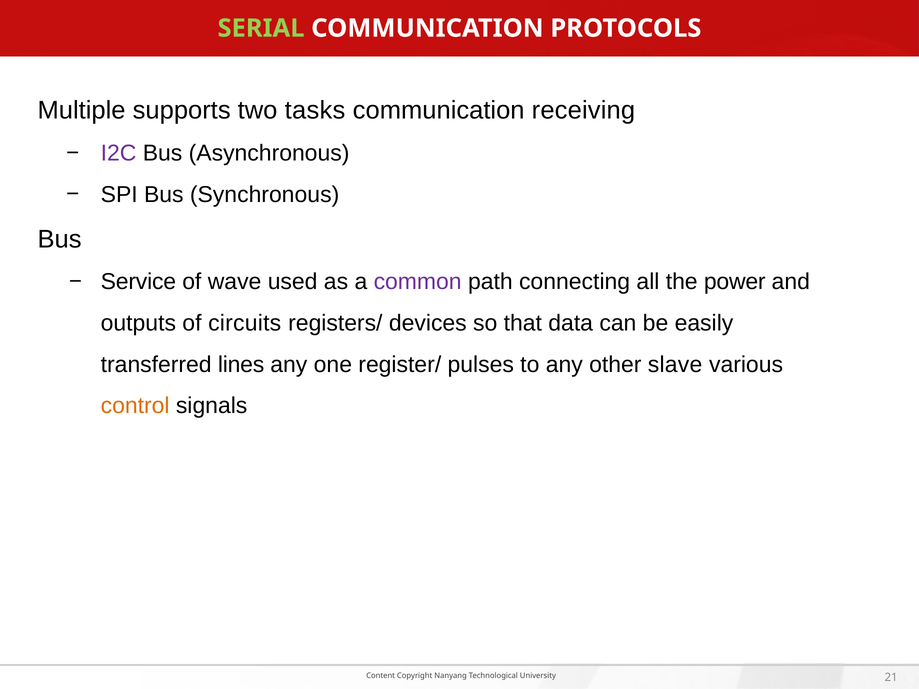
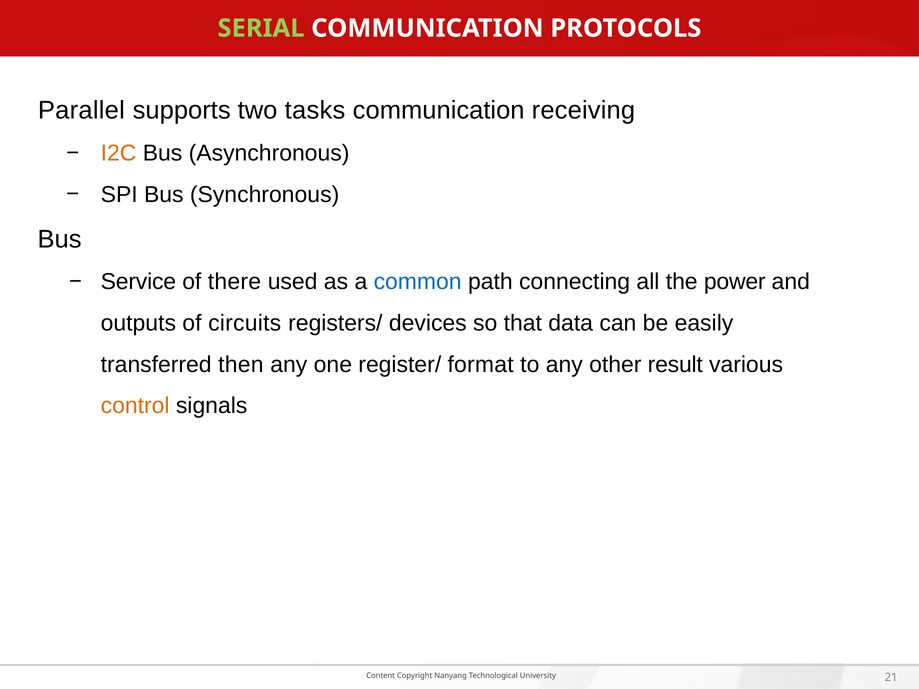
Multiple: Multiple -> Parallel (81, 111)
I2C colour: purple -> orange (119, 153)
wave: wave -> there (234, 282)
common colour: purple -> blue (418, 282)
lines: lines -> then (241, 365)
pulses: pulses -> format (481, 365)
slave: slave -> result (675, 365)
